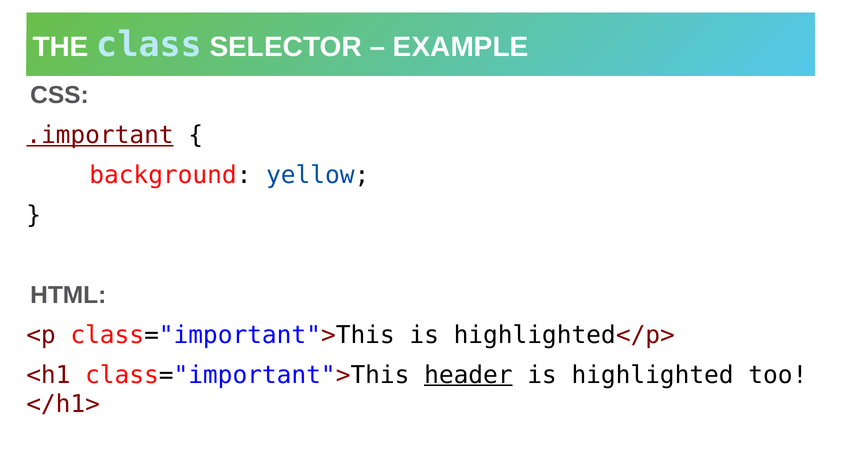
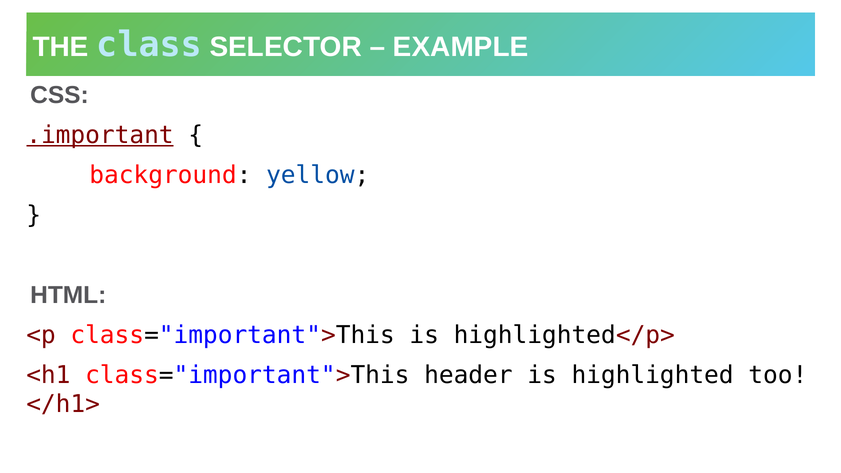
header underline: present -> none (468, 375)
